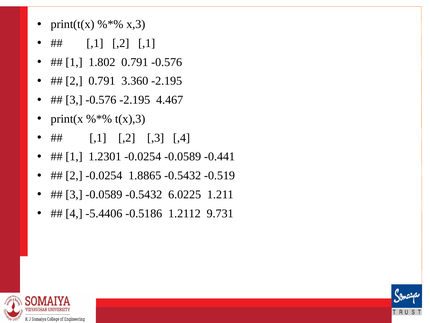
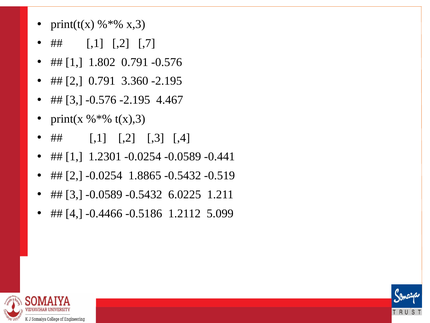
,2 ,1: ,1 -> ,7 (147, 43)
-5.4406: -5.4406 -> -0.4466 (104, 213)
9.731: 9.731 -> 5.099 (220, 213)
